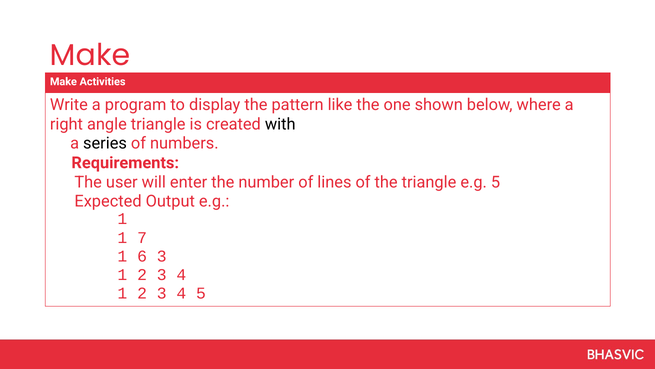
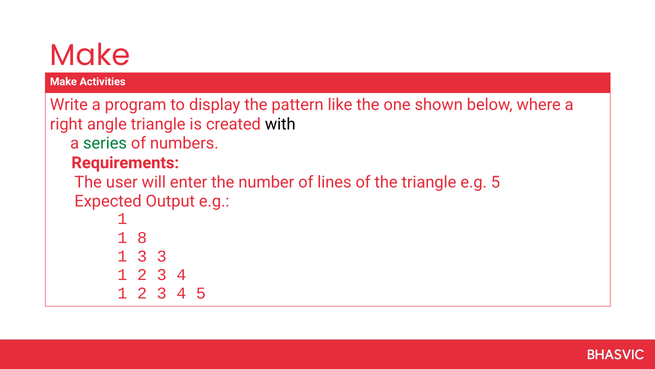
series colour: black -> green (105, 143)
7: 7 -> 8 (142, 237)
1 6: 6 -> 3 (142, 256)
